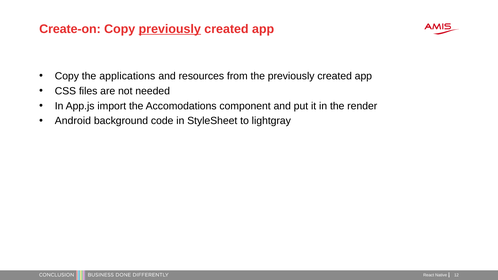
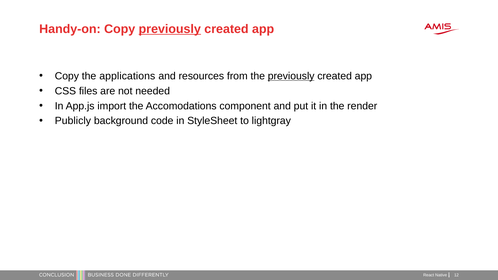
Create-on: Create-on -> Handy-on (70, 29)
previously underline: none -> present (291, 76)
Android: Android -> Publicly (73, 121)
